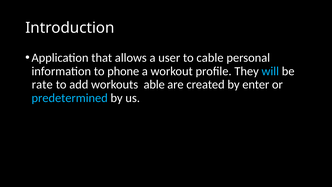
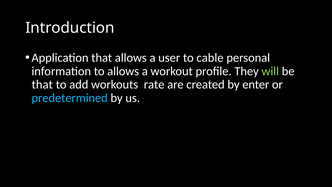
to phone: phone -> allows (123, 71)
will colour: light blue -> light green (270, 71)
rate: rate -> that (42, 85)
able: able -> rate (154, 85)
